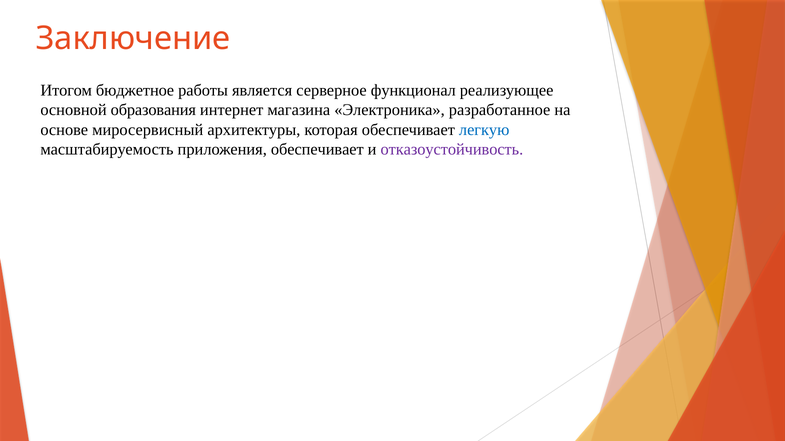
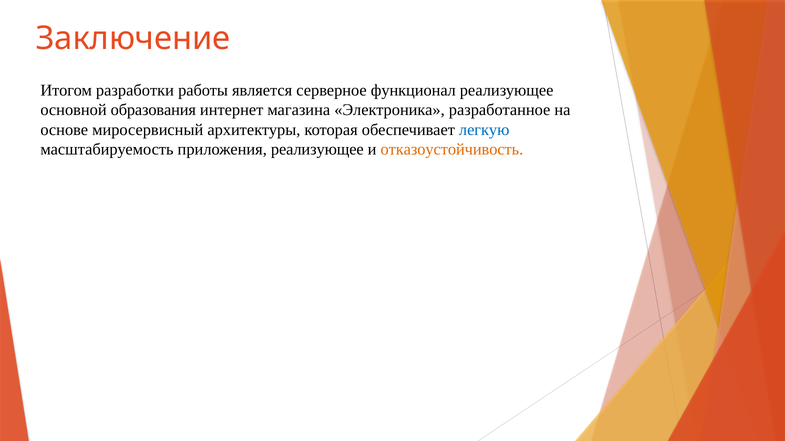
бюджетное: бюджетное -> разработки (135, 91)
приложения обеспечивает: обеспечивает -> реализующее (317, 150)
отказоустойчивость colour: purple -> orange (452, 150)
